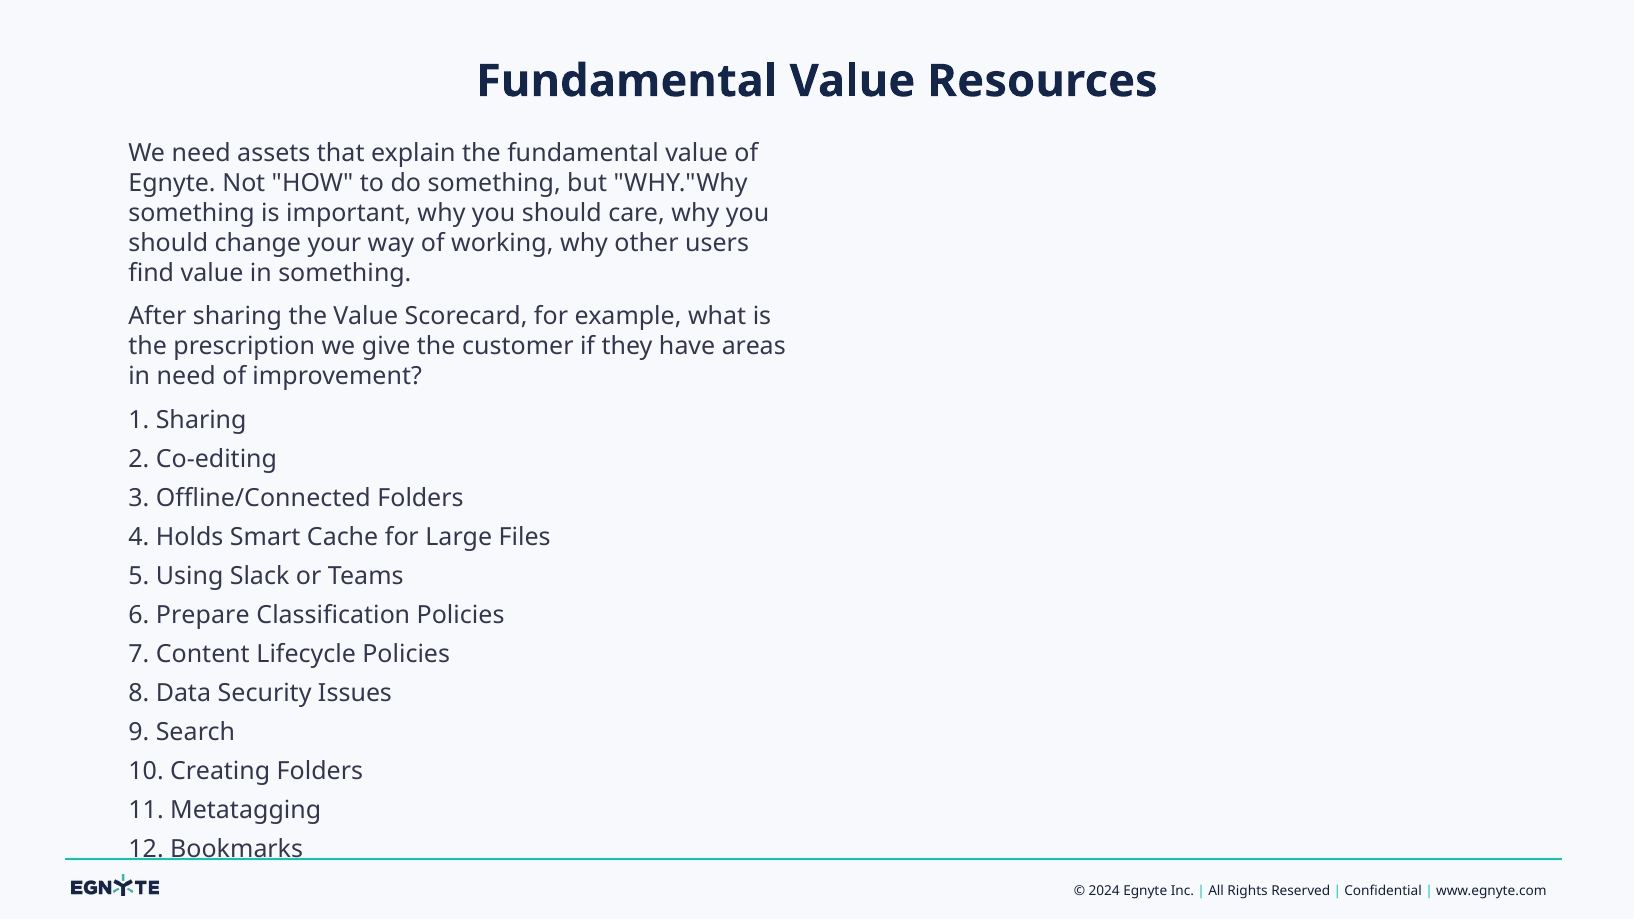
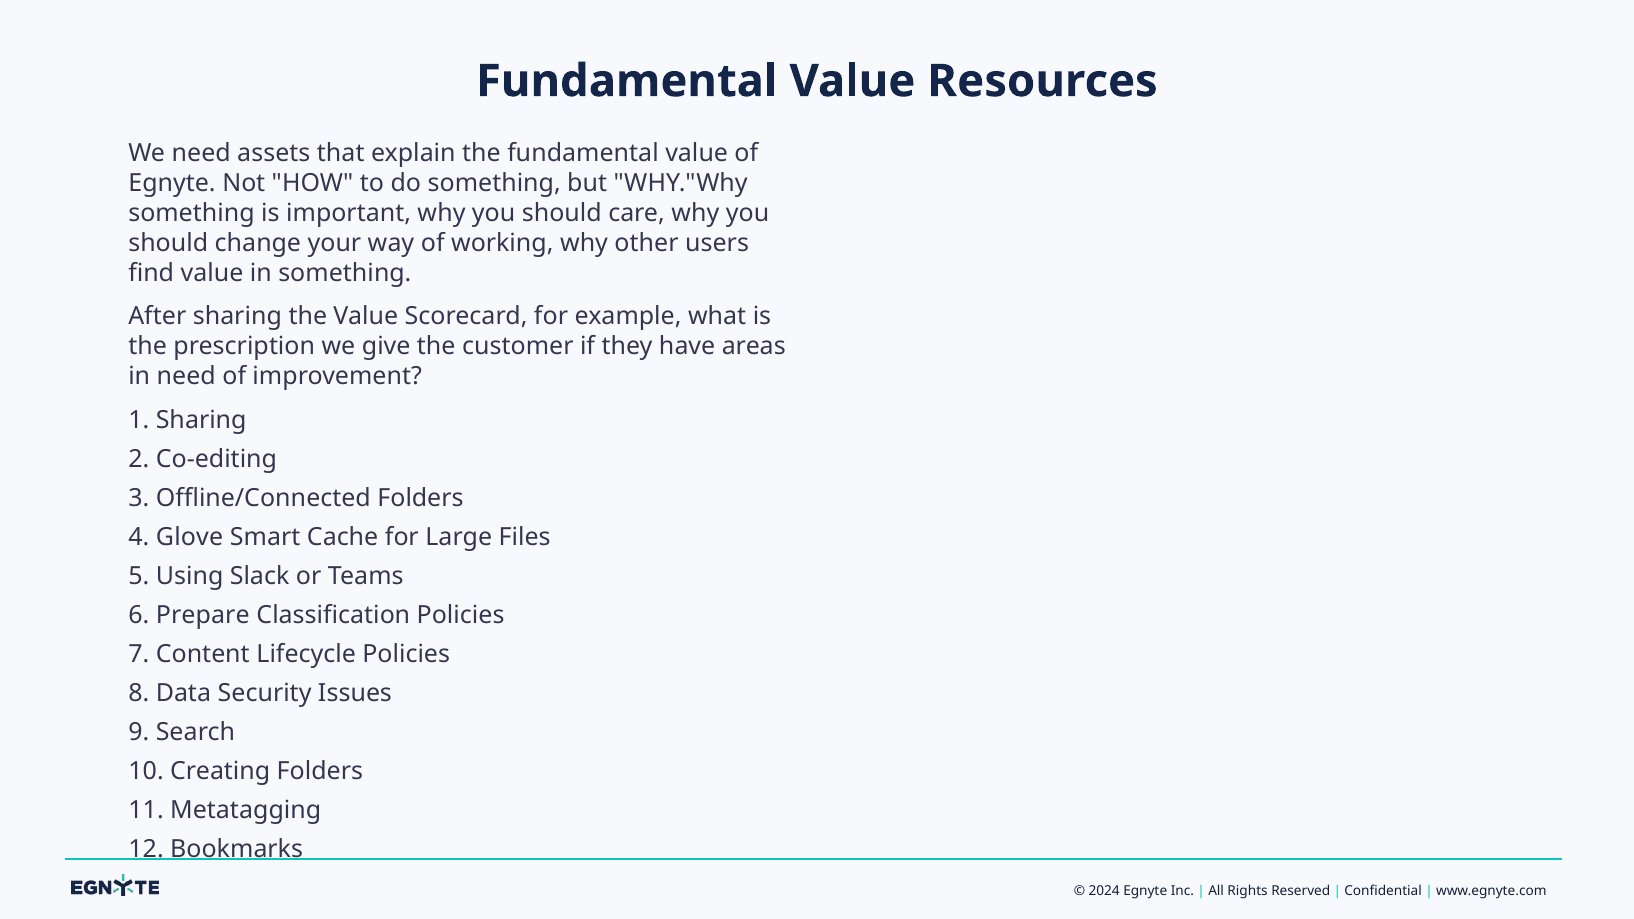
Holds: Holds -> Glove (190, 537)
